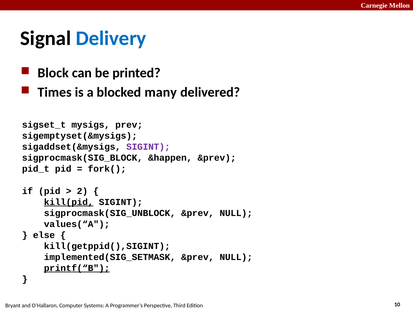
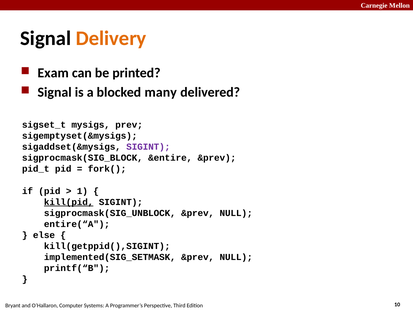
Delivery colour: blue -> orange (111, 38)
Block: Block -> Exam (53, 73)
Times: Times -> Signal (55, 92)
&happen: &happen -> &entire (170, 158)
2: 2 -> 1 (82, 191)
values(“A: values(“A -> entire(“A (77, 224)
printf(“B underline: present -> none (77, 268)
